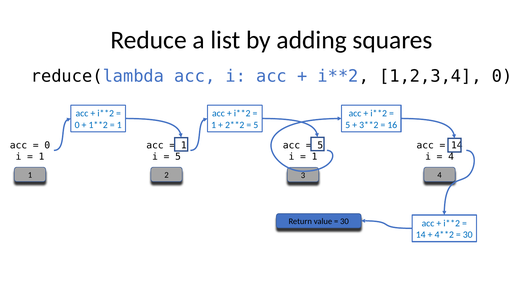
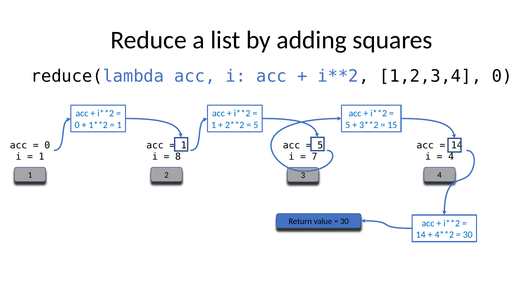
16: 16 -> 15 (392, 125)
5: 5 -> 8 (178, 157)
1: 1 -> 7 (315, 157)
